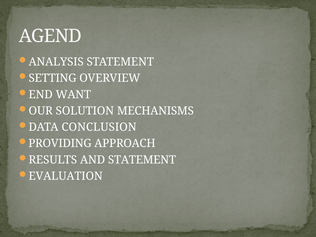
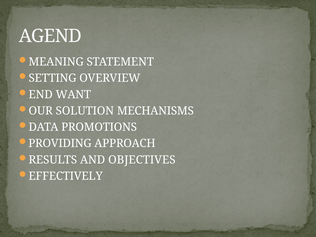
ANALYSIS: ANALYSIS -> MEANING (56, 62)
CONCLUSION: CONCLUSION -> PROMOTIONS (99, 127)
AND STATEMENT: STATEMENT -> OBJECTIVES (142, 160)
EVALUATION: EVALUATION -> EFFECTIVELY (66, 176)
